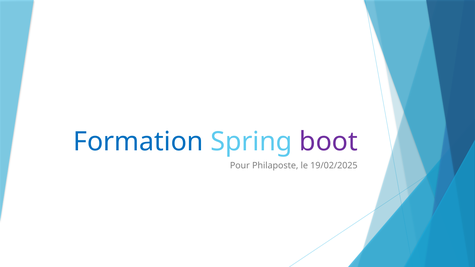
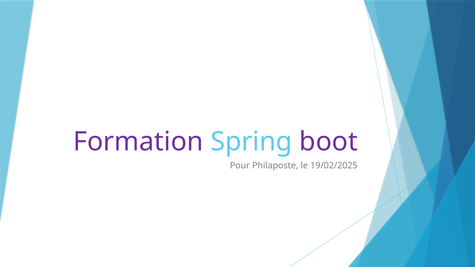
Formation colour: blue -> purple (138, 142)
